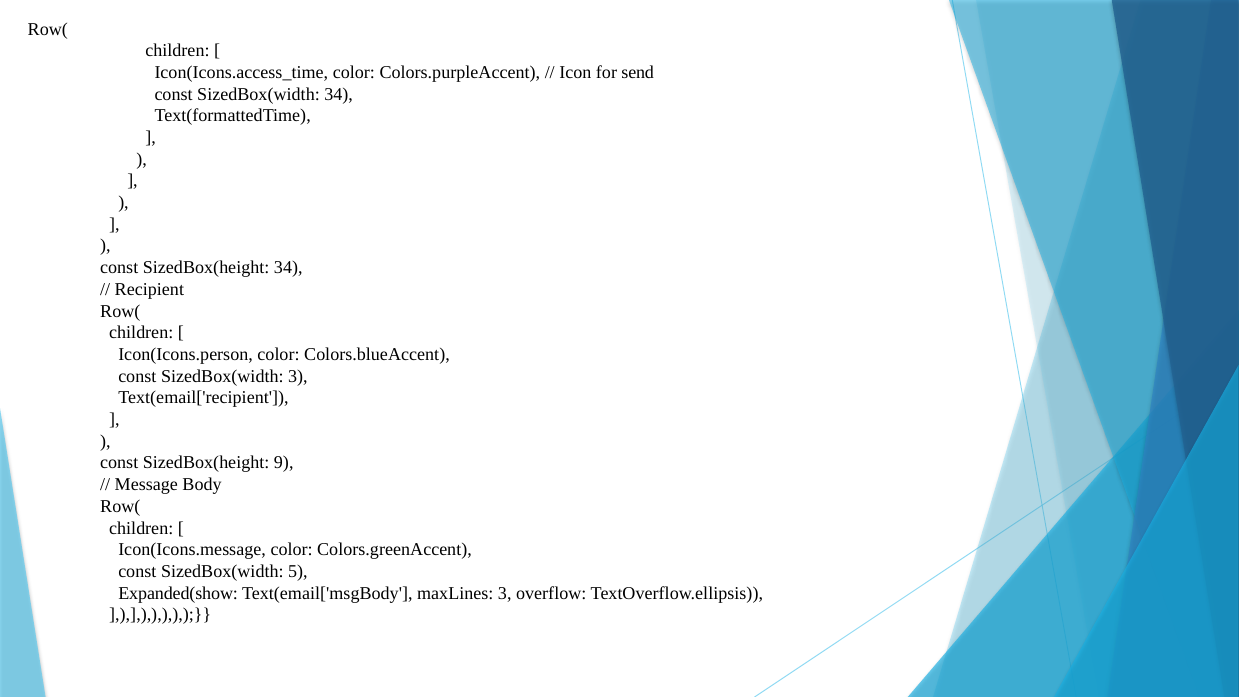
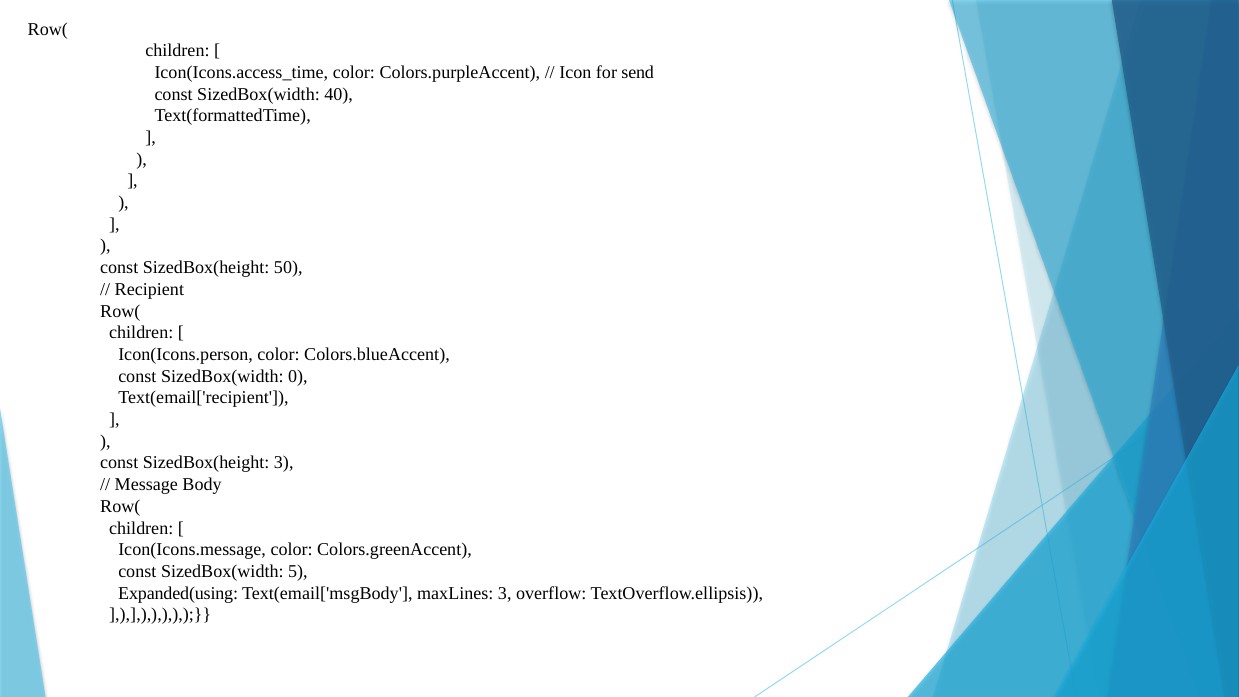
SizedBox(width 34: 34 -> 40 (339, 94)
SizedBox(height 34: 34 -> 50 (288, 268)
SizedBox(width 3: 3 -> 0 (298, 376)
SizedBox(height 9: 9 -> 3 (284, 463)
Expanded(show: Expanded(show -> Expanded(using (178, 593)
